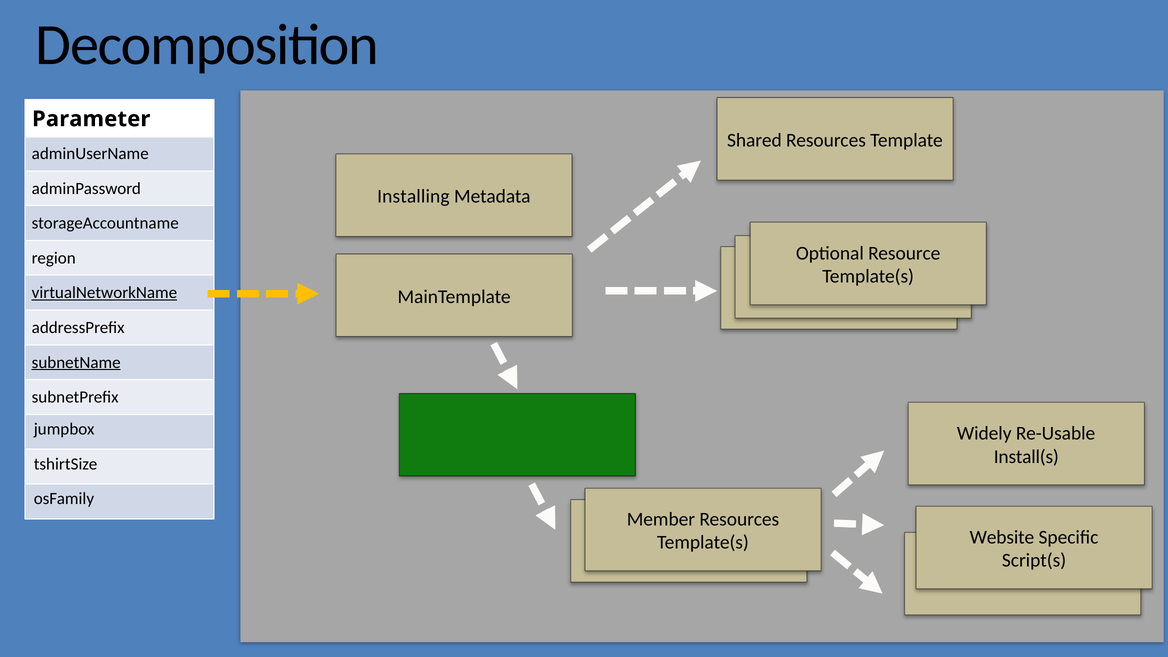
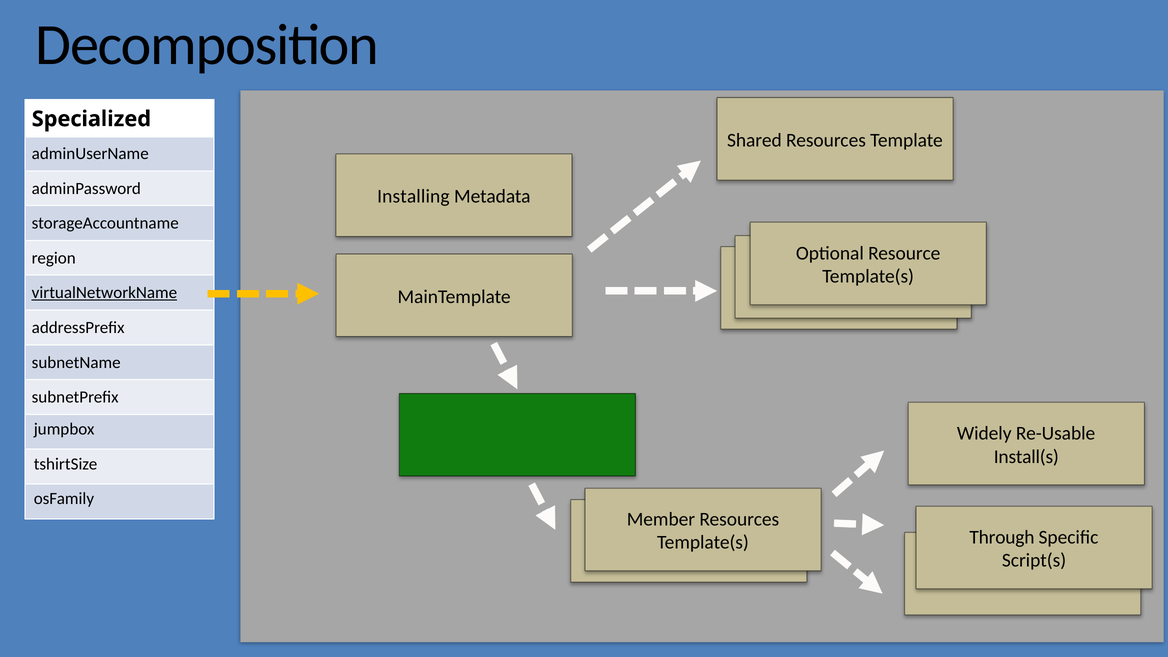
Parameter: Parameter -> Specialized (91, 119)
subnetName underline: present -> none (76, 362)
Website: Website -> Through (1002, 537)
